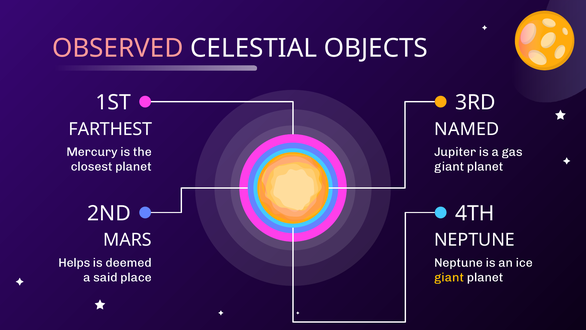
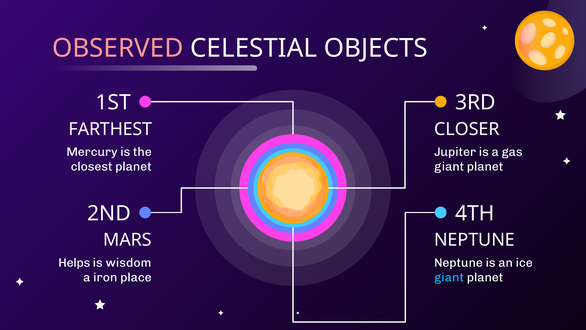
NAMED: NAMED -> CLOSER (467, 129)
deemed: deemed -> wisdom (128, 262)
said: said -> iron (105, 277)
giant colour: yellow -> light blue (449, 277)
